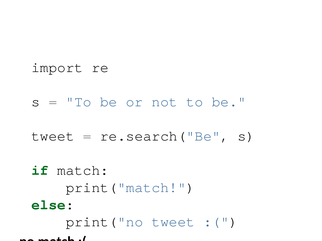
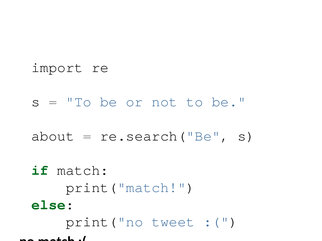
tweet: tweet -> about (53, 136)
